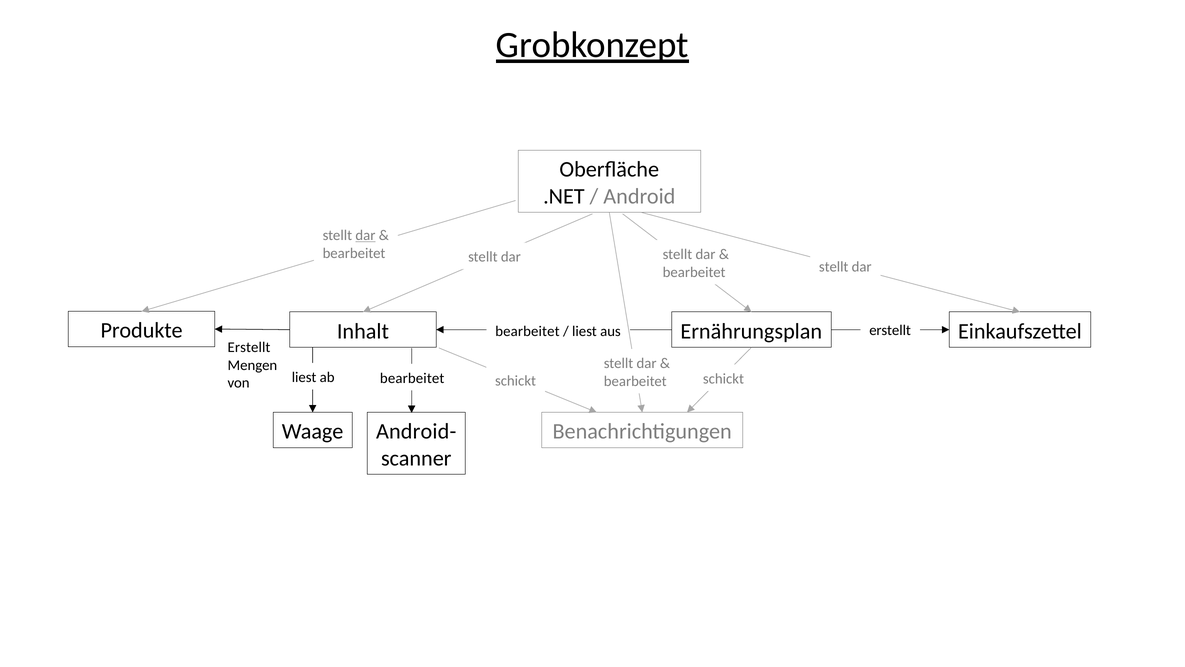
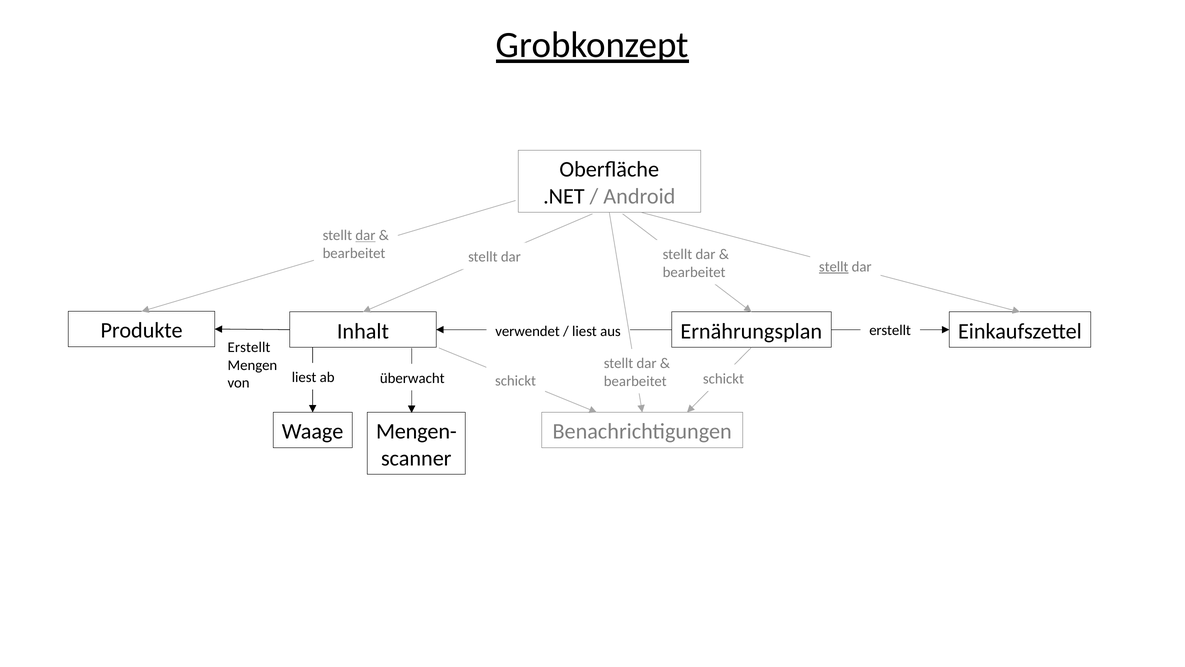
stellt underline: none -> present (834, 267)
bearbeitet: bearbeitet -> verwendet (528, 331)
bearbeitet: bearbeitet -> überwacht (412, 378)
Android-: Android- -> Mengen- (416, 431)
